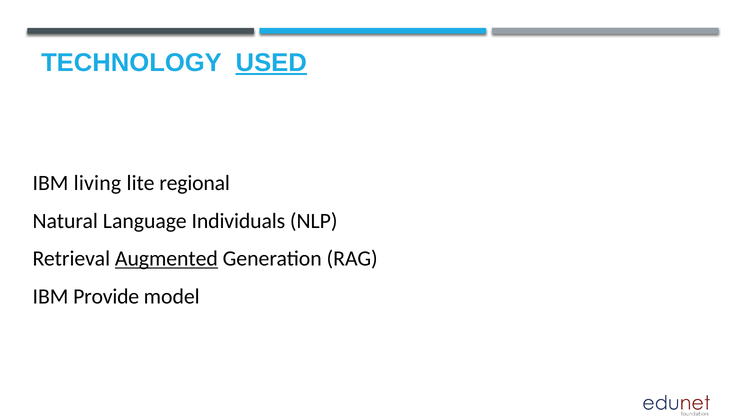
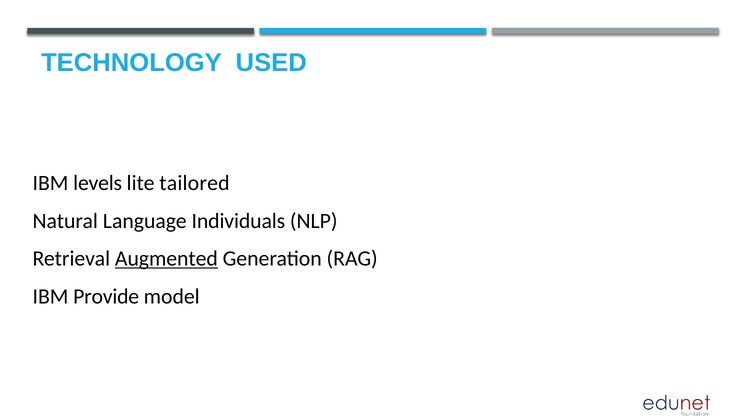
USED underline: present -> none (271, 63)
living: living -> levels (98, 183)
regional: regional -> tailored (194, 183)
